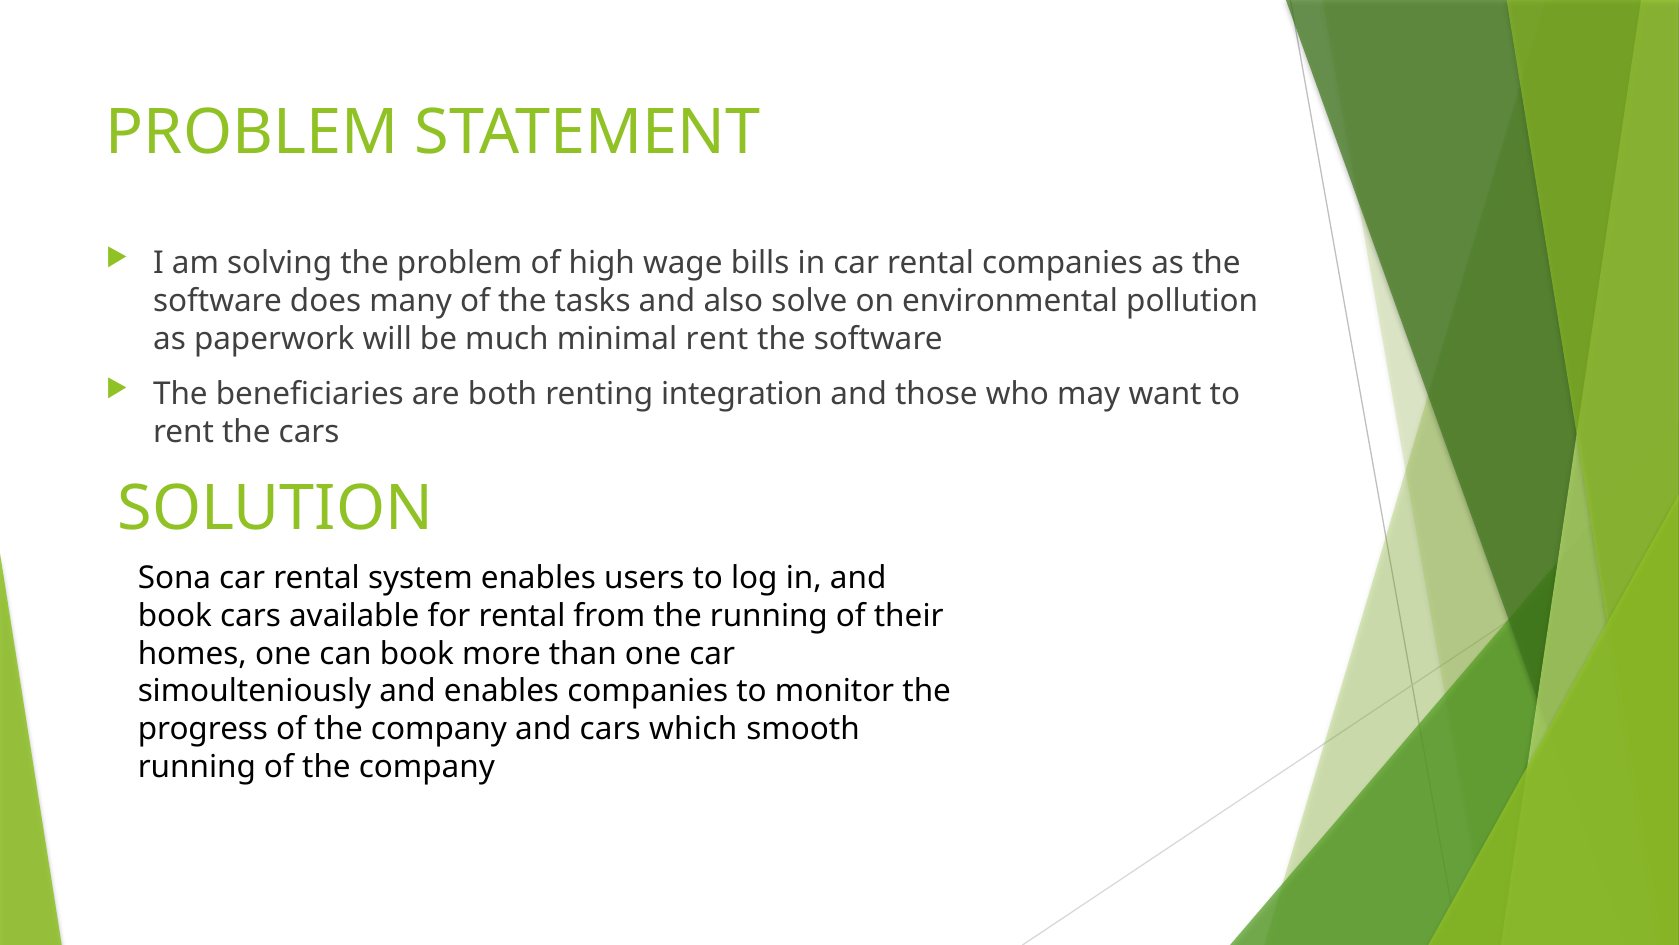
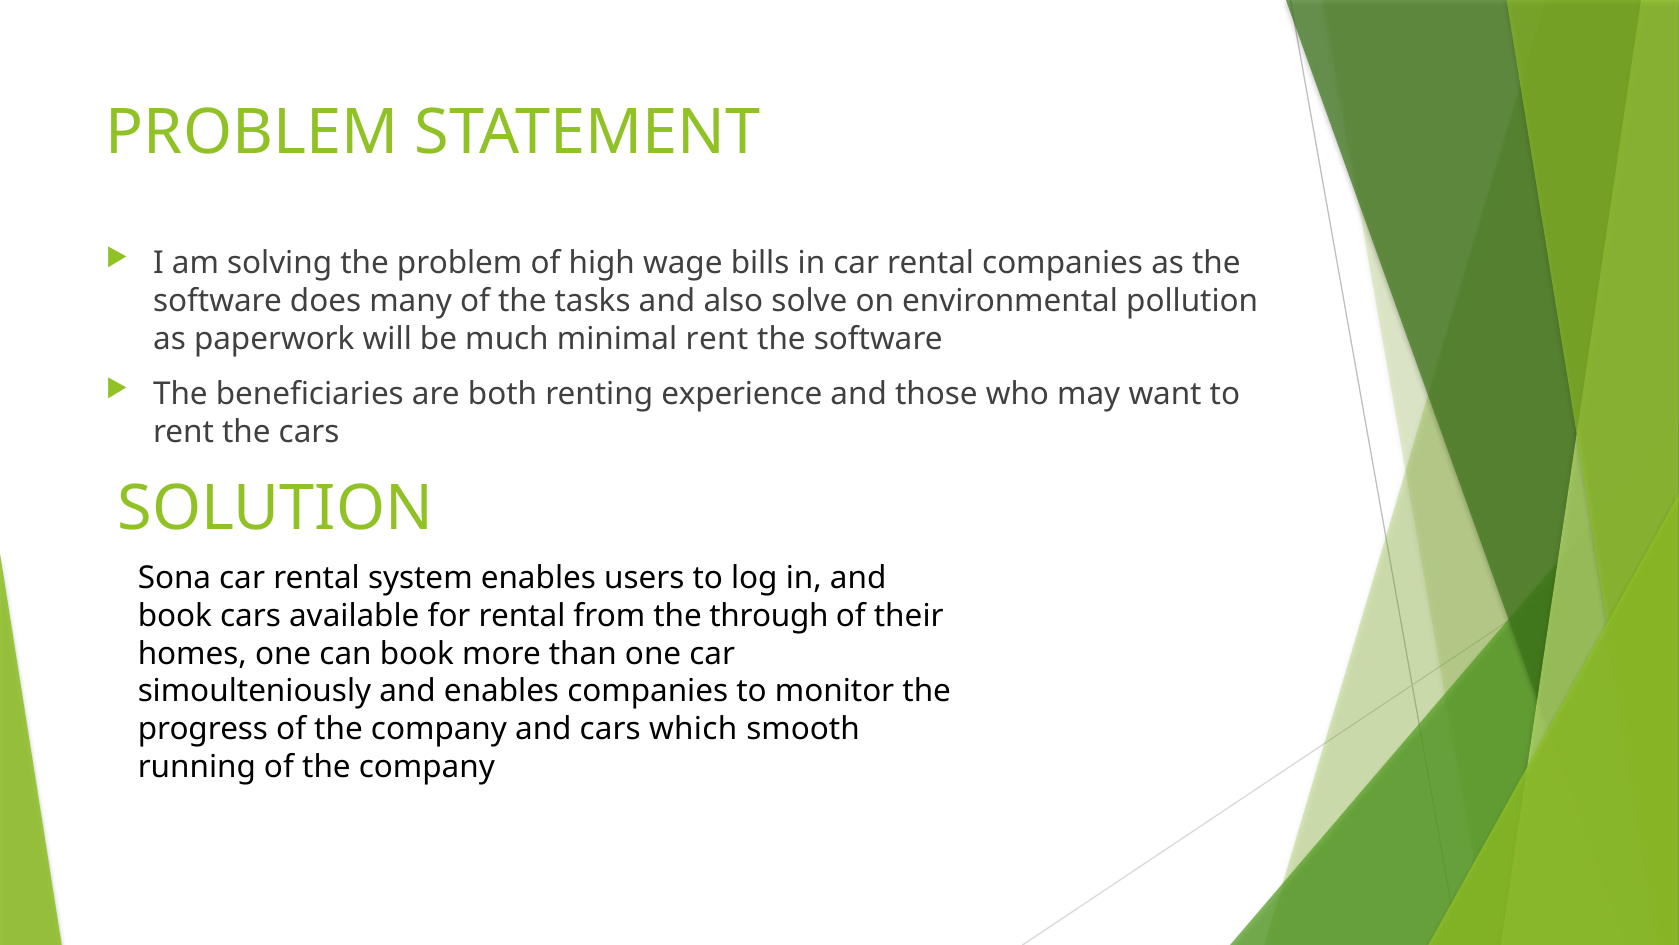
integration: integration -> experience (742, 394)
the running: running -> through (769, 616)
